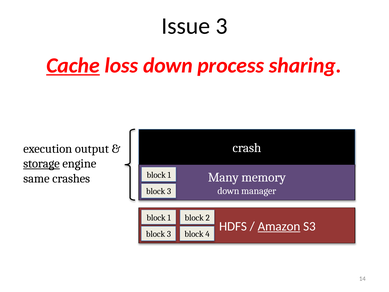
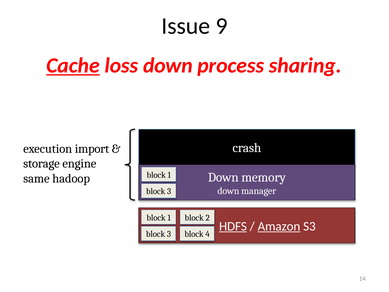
Issue 3: 3 -> 9 (222, 26)
output: output -> import (92, 149)
storage underline: present -> none (41, 163)
Many: Many -> Down (223, 177)
crashes: crashes -> hadoop (71, 178)
HDFS underline: none -> present (233, 226)
